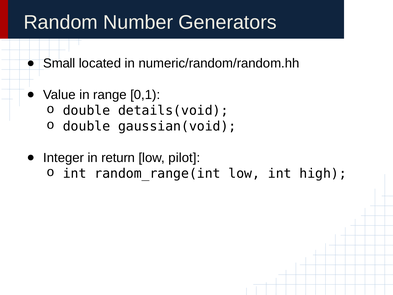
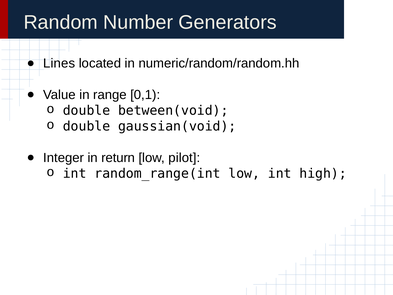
Small: Small -> Lines (59, 63)
details(void: details(void -> between(void (173, 111)
